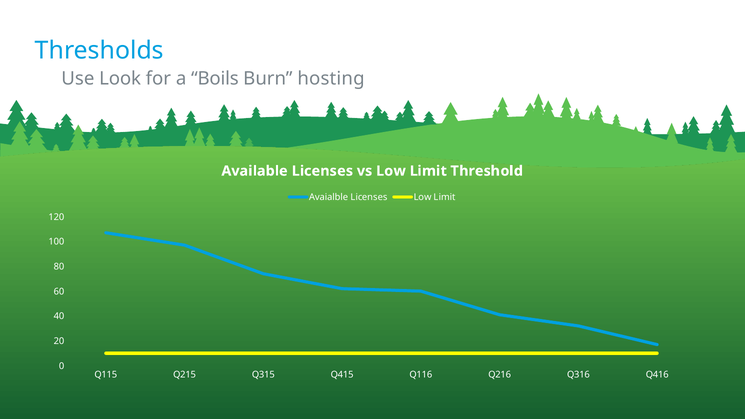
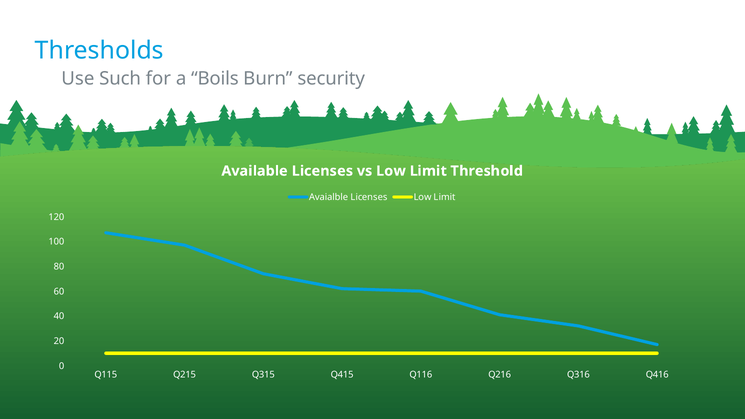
Look: Look -> Such (120, 79)
hosting: hosting -> security (331, 79)
